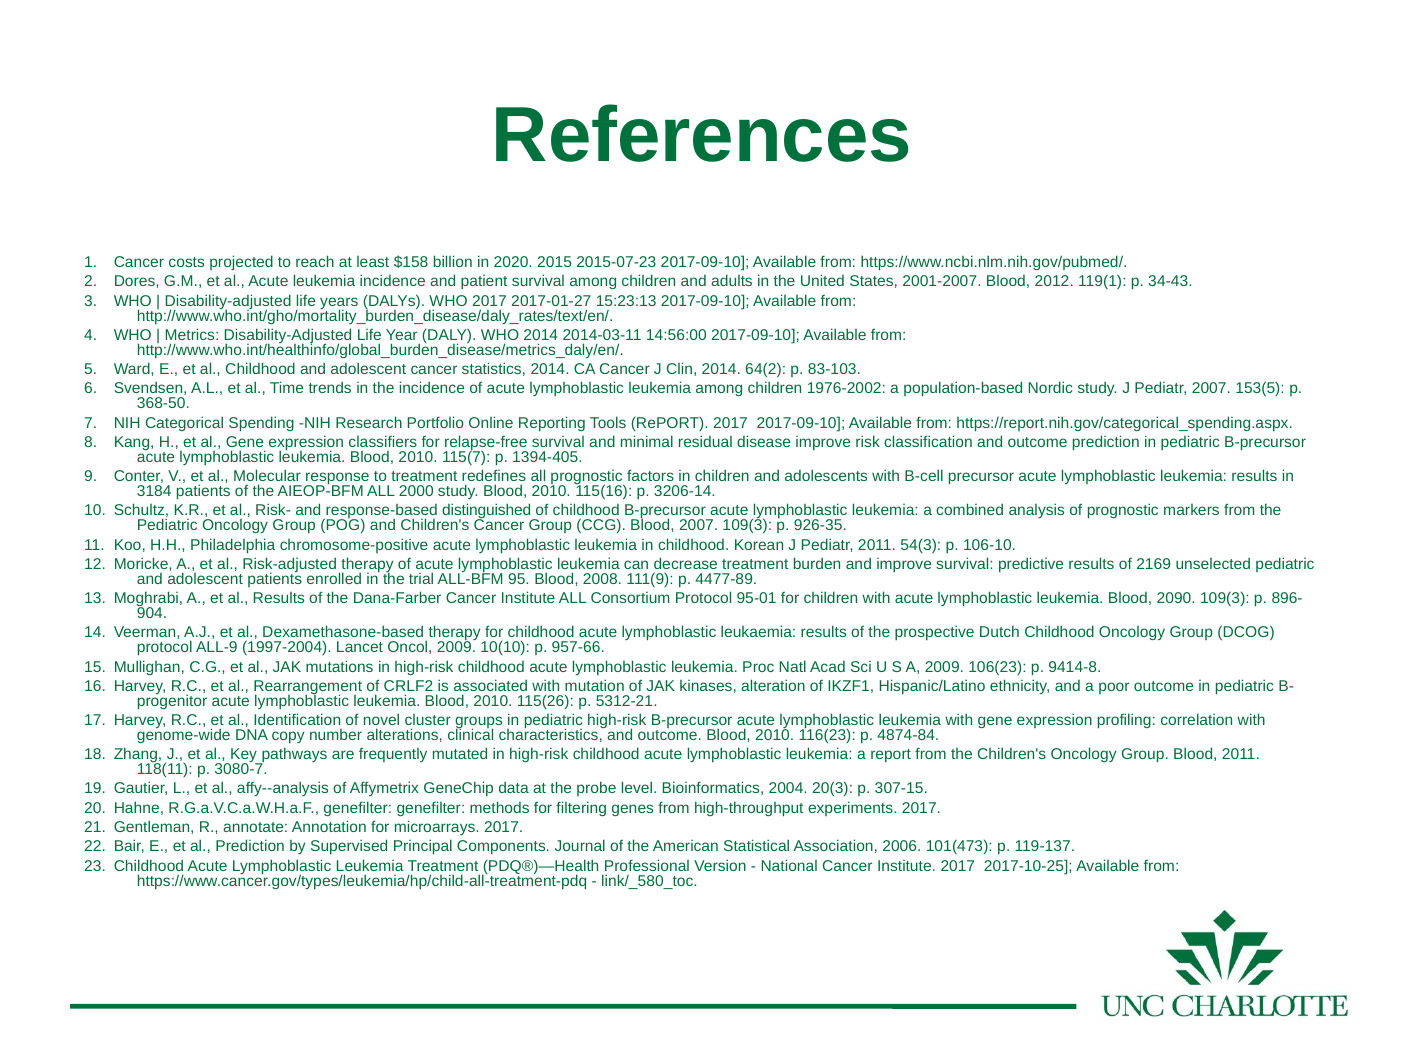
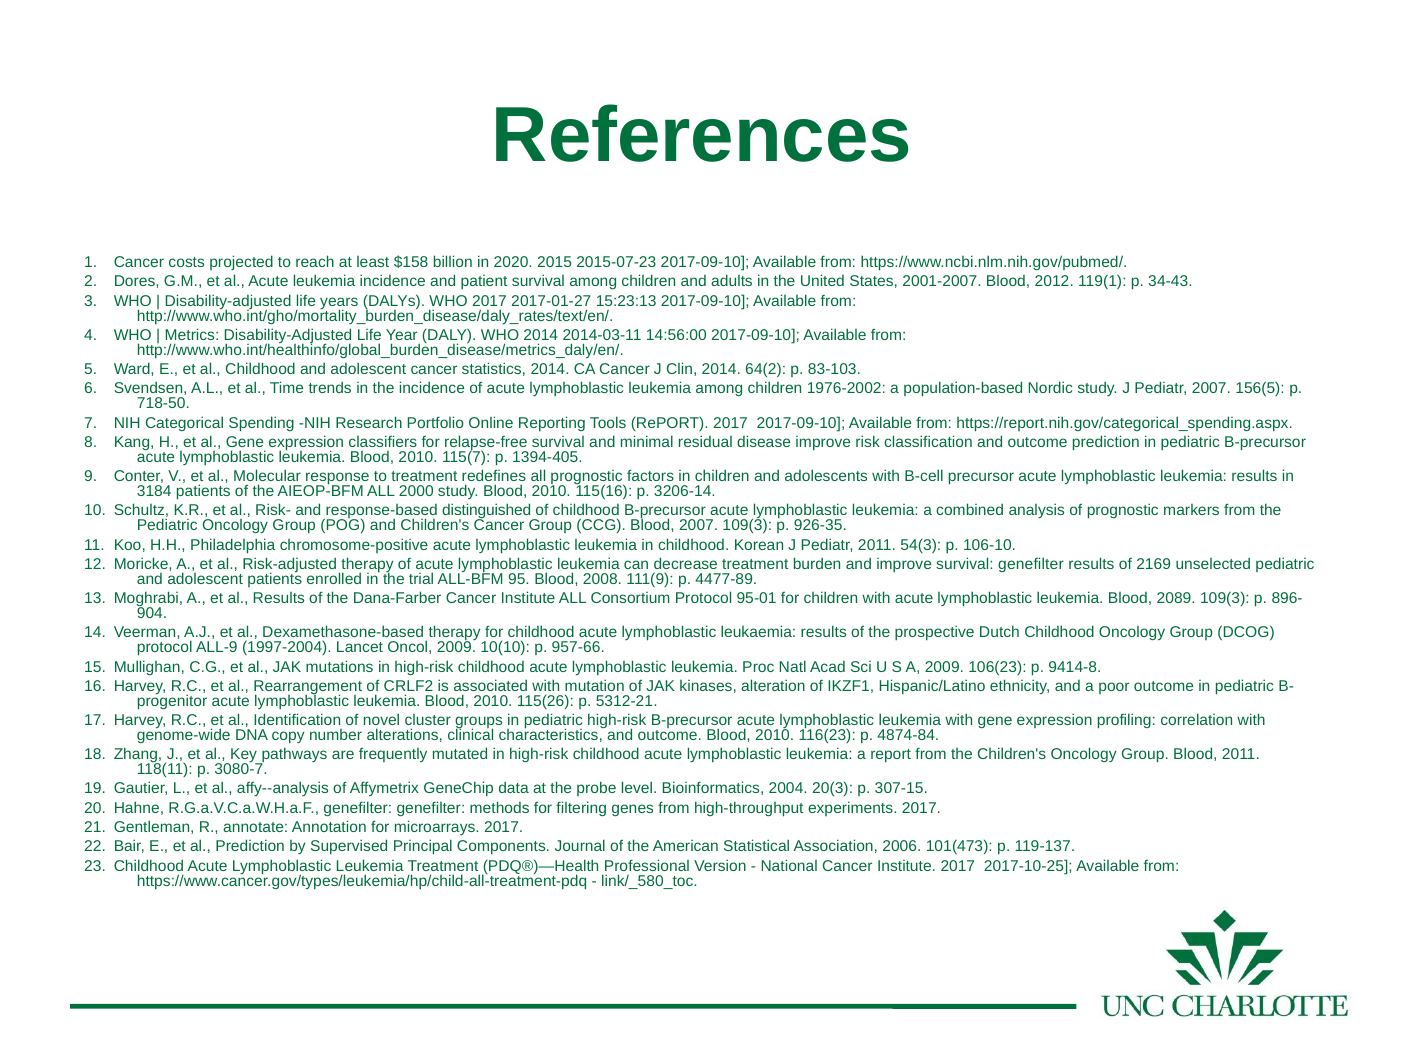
153(5: 153(5 -> 156(5 (1260, 389)
368-50: 368-50 -> 718-50 (163, 404)
survival predictive: predictive -> genefilter (1031, 564)
2090: 2090 -> 2089 (1176, 598)
